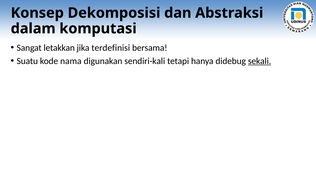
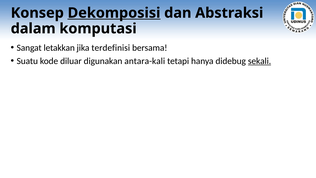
Dekomposisi underline: none -> present (114, 13)
nama: nama -> diluar (71, 61)
sendiri-kali: sendiri-kali -> antara-kali (145, 61)
